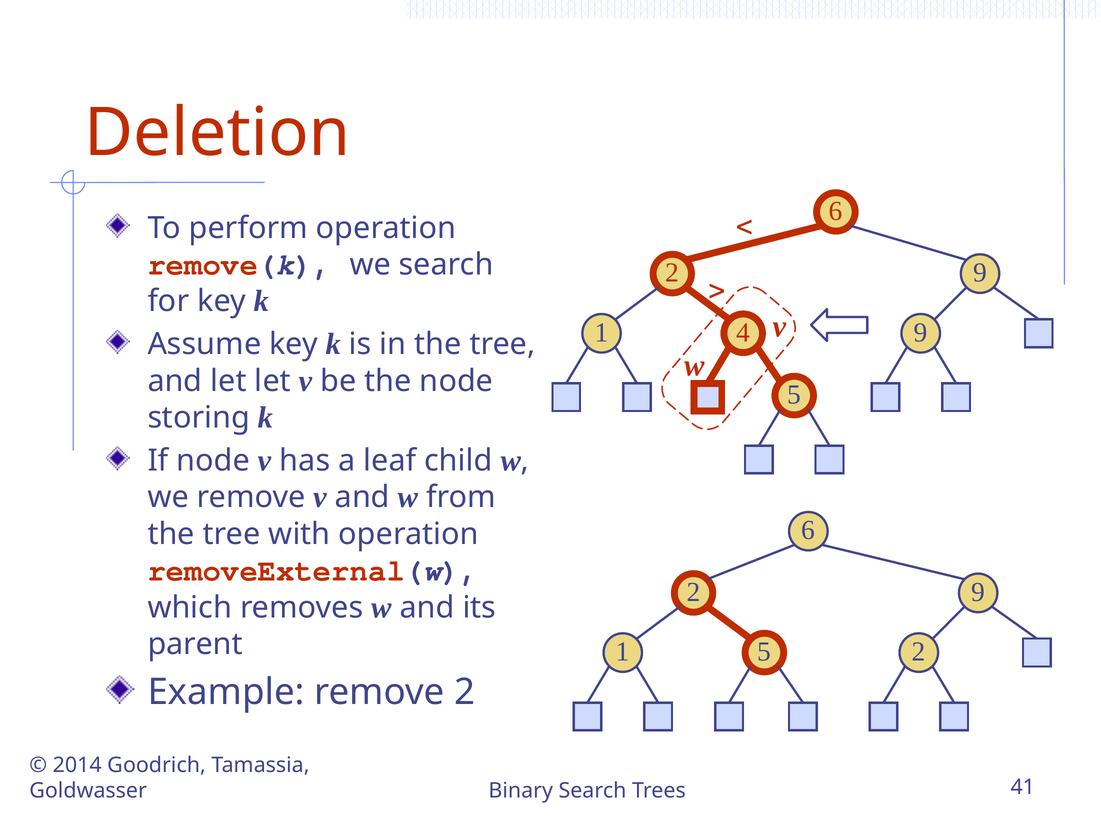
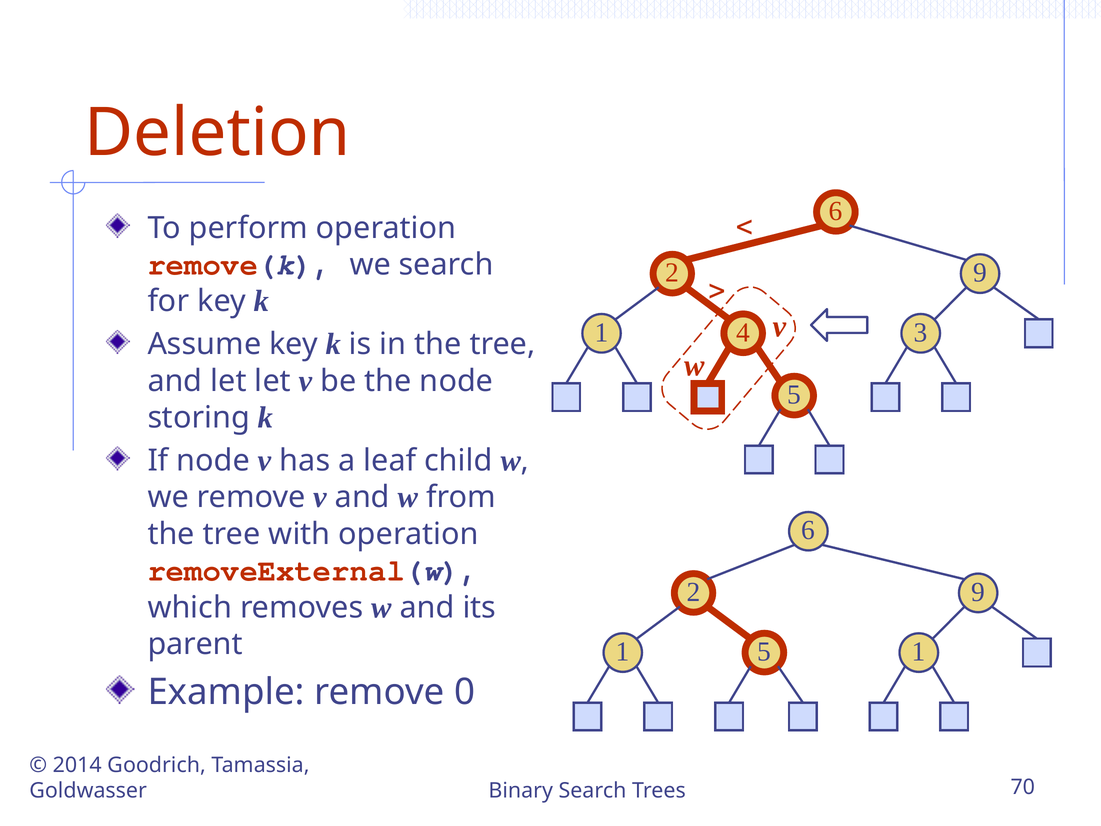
1 9: 9 -> 3 (921, 332)
1 2: 2 -> 1 (919, 652)
remove 2: 2 -> 0 (465, 692)
41: 41 -> 70 (1023, 787)
